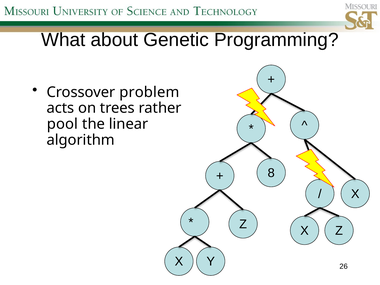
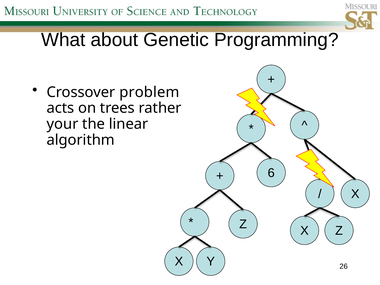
pool: pool -> your (62, 124)
8: 8 -> 6 (271, 173)
